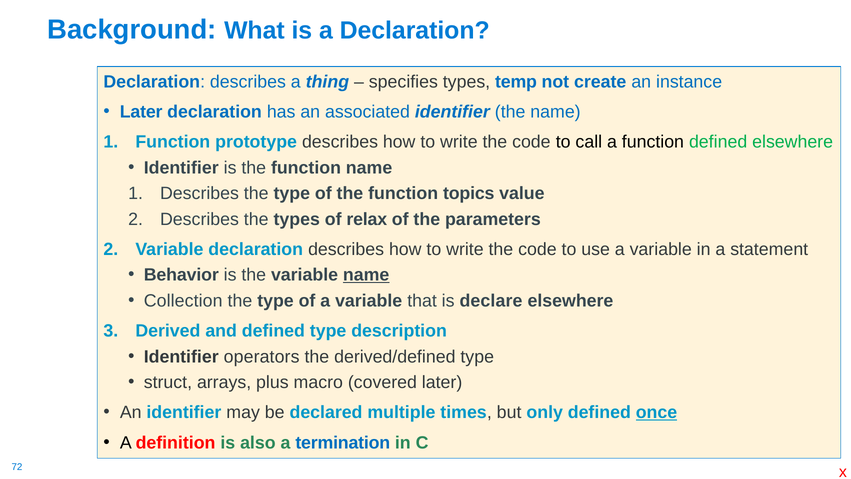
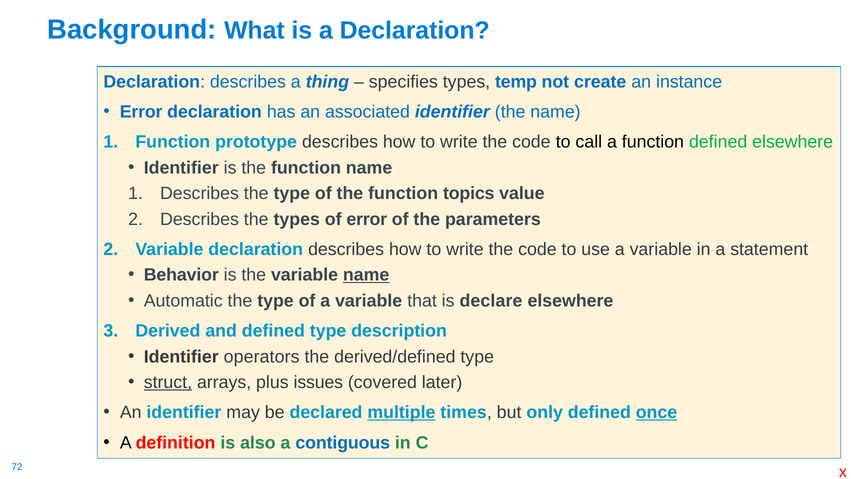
Later: Later -> Error (141, 112)
of relax: relax -> error (367, 219)
Collection: Collection -> Automatic (183, 301)
struct underline: none -> present (168, 382)
macro: macro -> issues (318, 382)
multiple underline: none -> present (401, 412)
termination: termination -> contiguous (343, 442)
